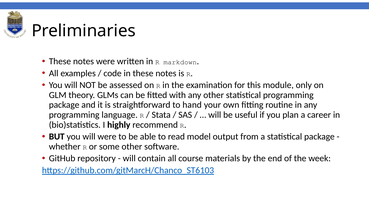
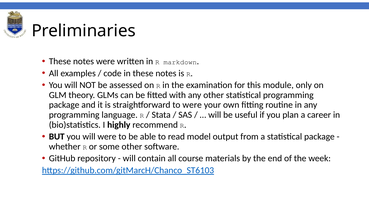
to hand: hand -> were (192, 105)
